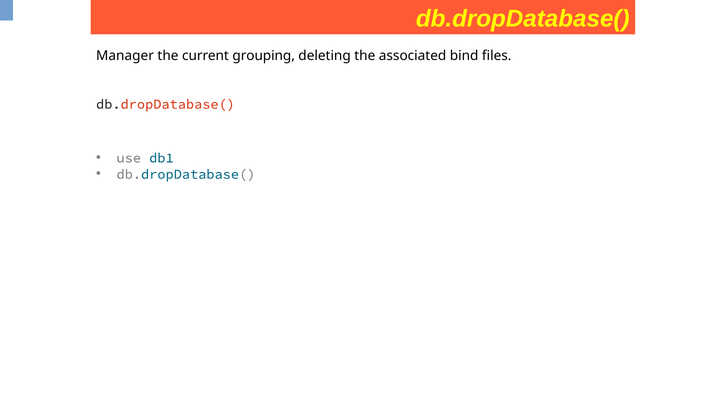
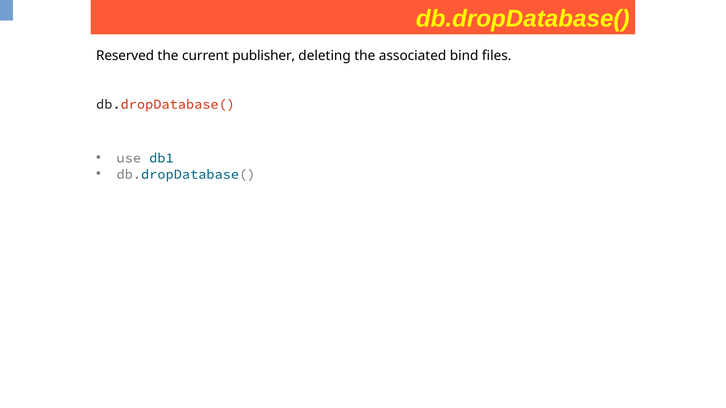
Manager: Manager -> Reserved (125, 56)
grouping: grouping -> publisher (264, 56)
